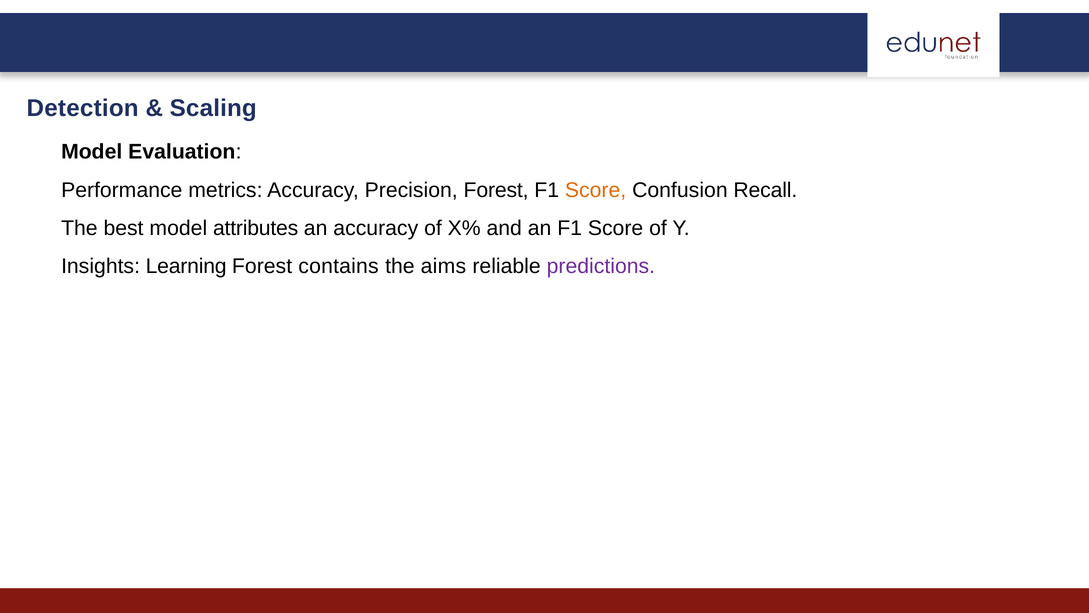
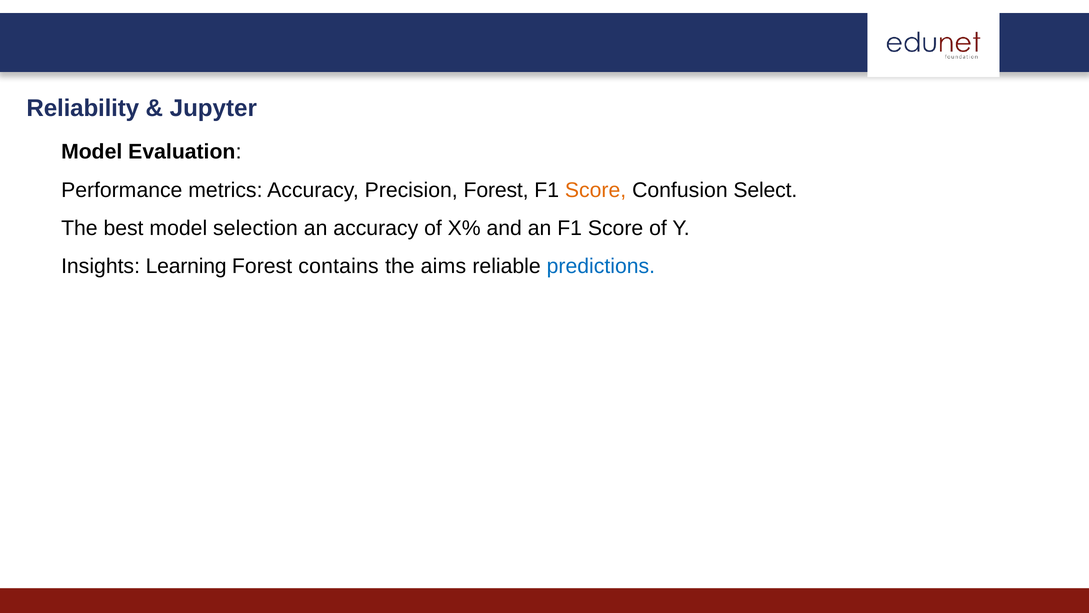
Detection: Detection -> Reliability (83, 108)
Scaling: Scaling -> Jupyter (213, 108)
Recall: Recall -> Select (765, 190)
attributes: attributes -> selection (255, 228)
predictions colour: purple -> blue (601, 266)
